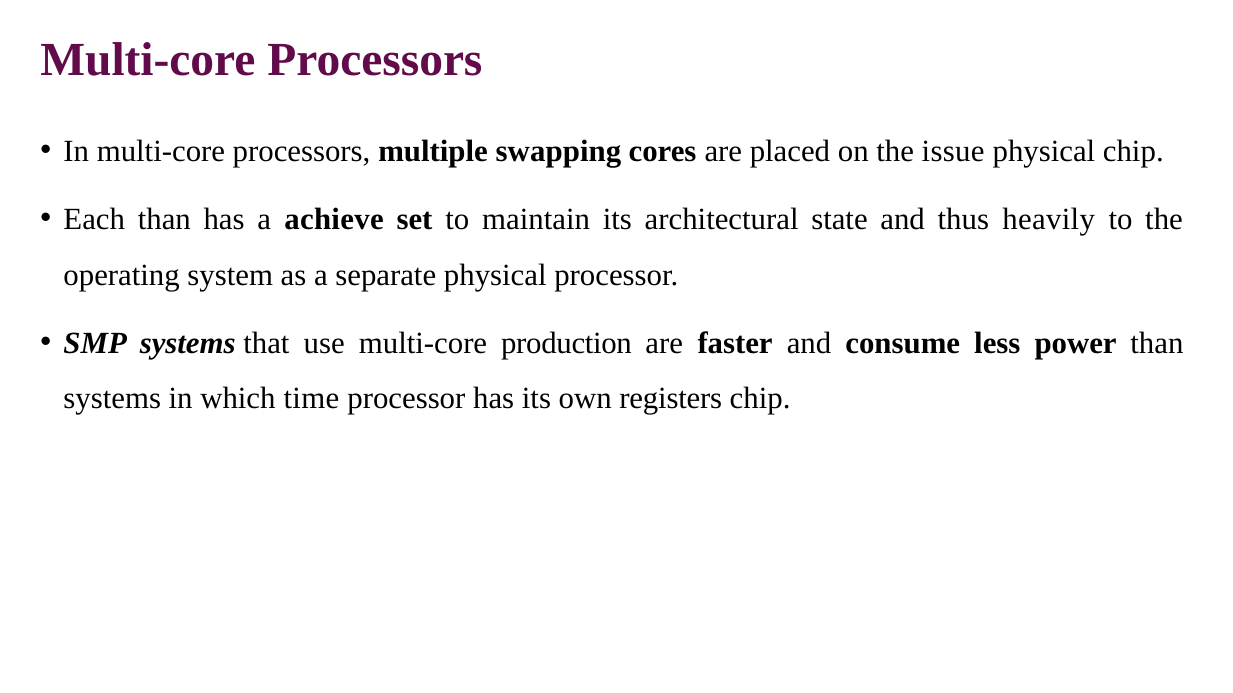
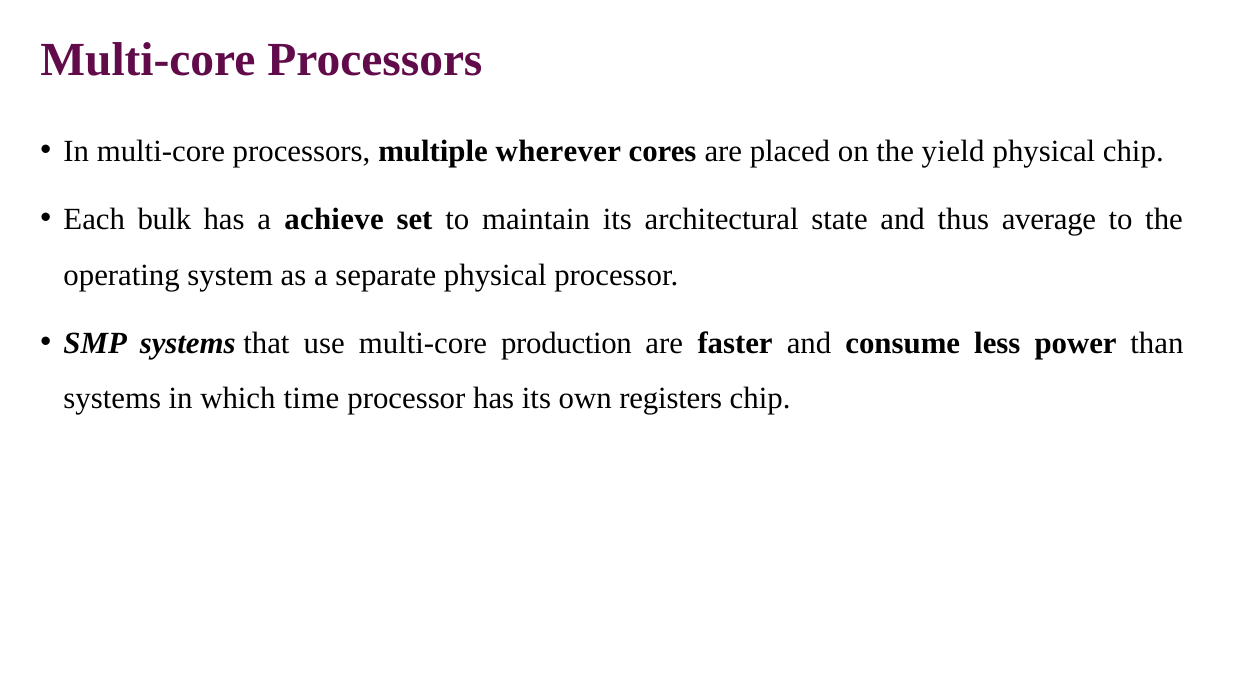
swapping: swapping -> wherever (558, 151)
issue: issue -> yield (953, 151)
Each than: than -> bulk (164, 220)
heavily: heavily -> average (1049, 220)
